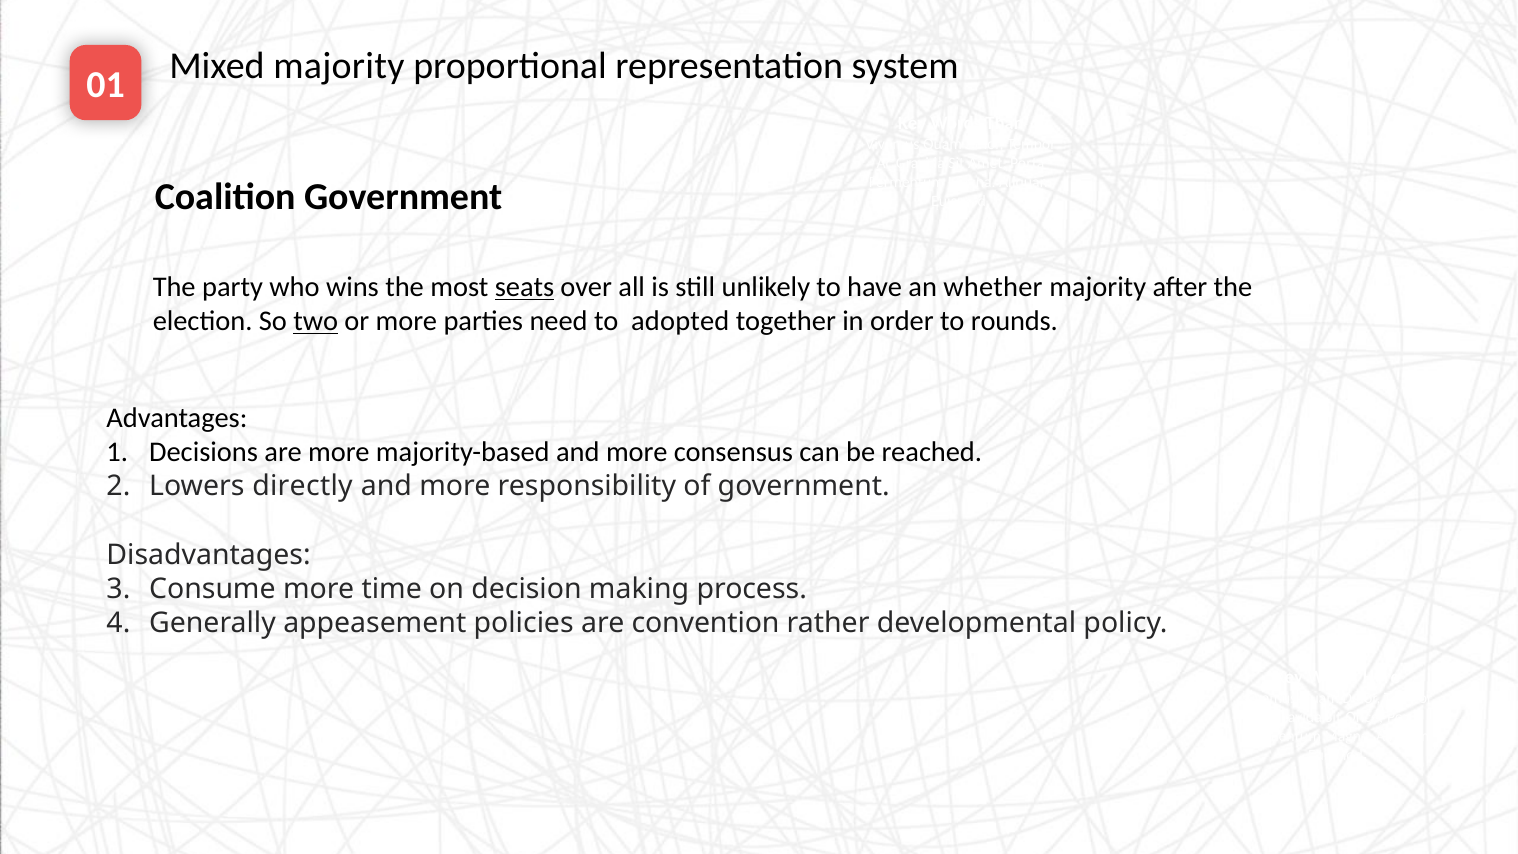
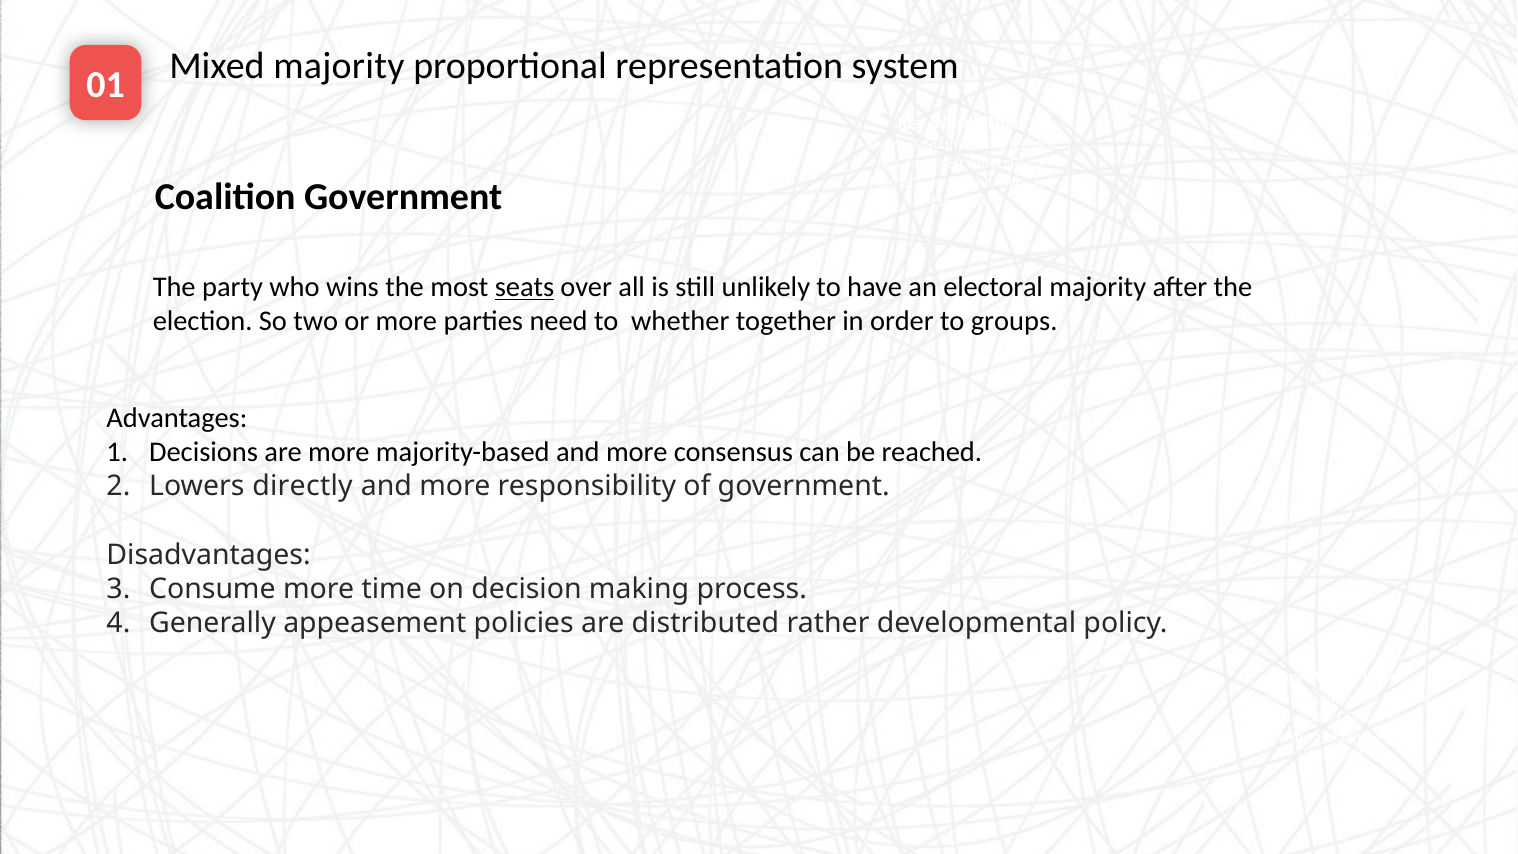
whether: whether -> electoral (993, 287)
two underline: present -> none (316, 321)
adopted: adopted -> whether (680, 321)
rounds: rounds -> groups (1014, 321)
convention: convention -> distributed (705, 623)
